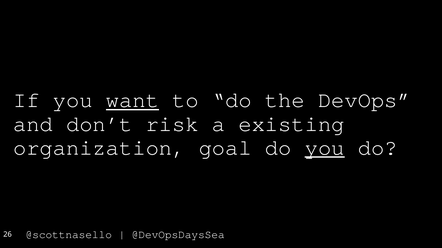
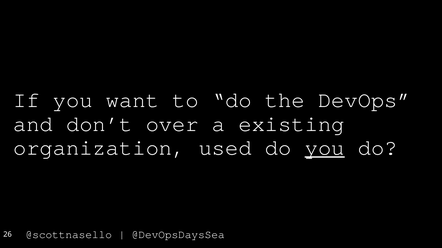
want underline: present -> none (132, 100)
risk: risk -> over (172, 124)
goal: goal -> used (225, 148)
